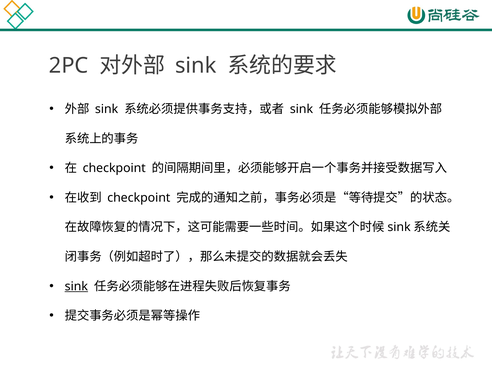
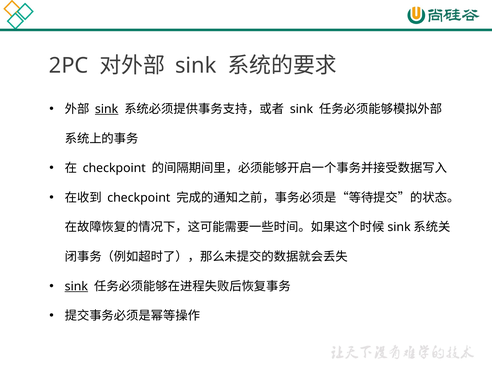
sink underline: none -> present (107, 109)
